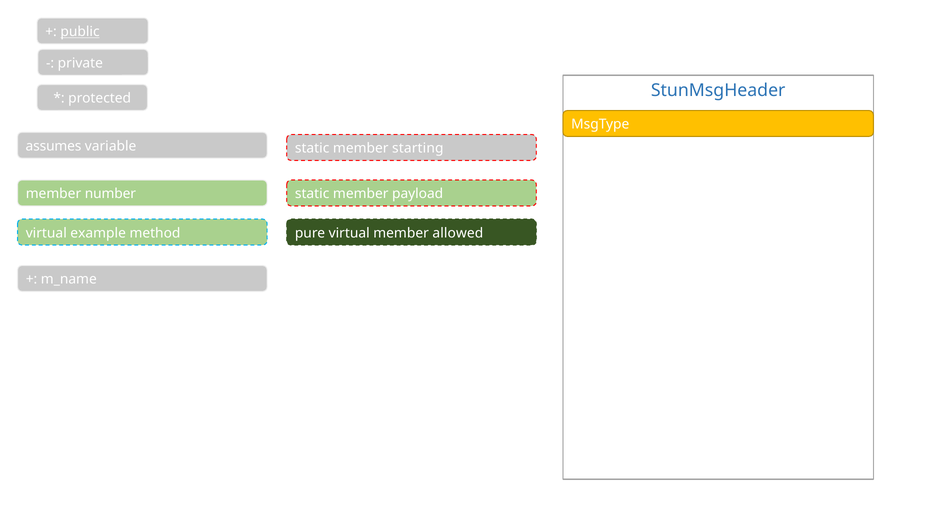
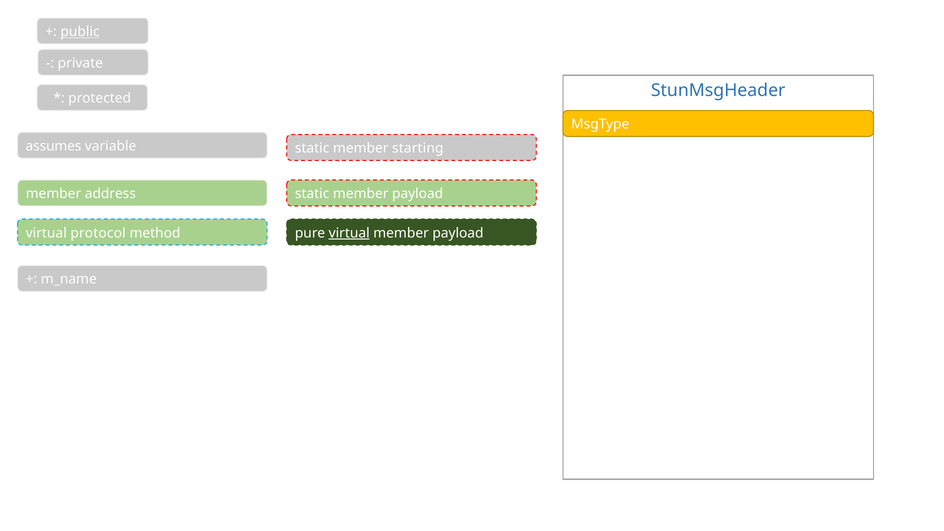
number: number -> address (110, 194)
example: example -> protocol (98, 233)
virtual underline: none -> present (349, 233)
allowed: allowed -> payload (458, 233)
